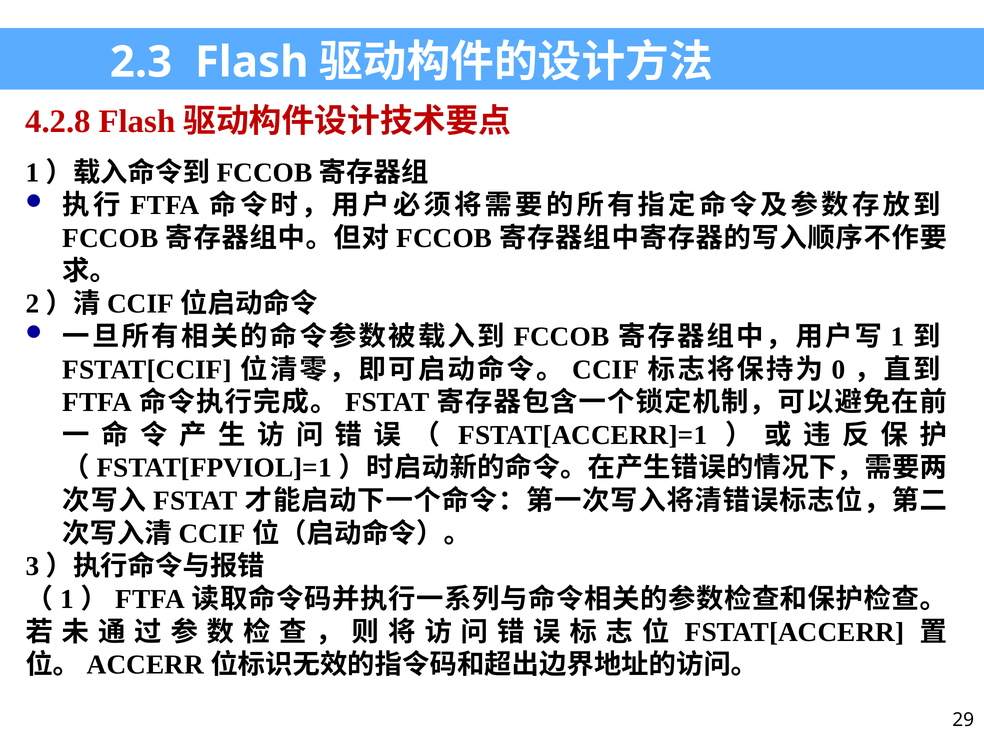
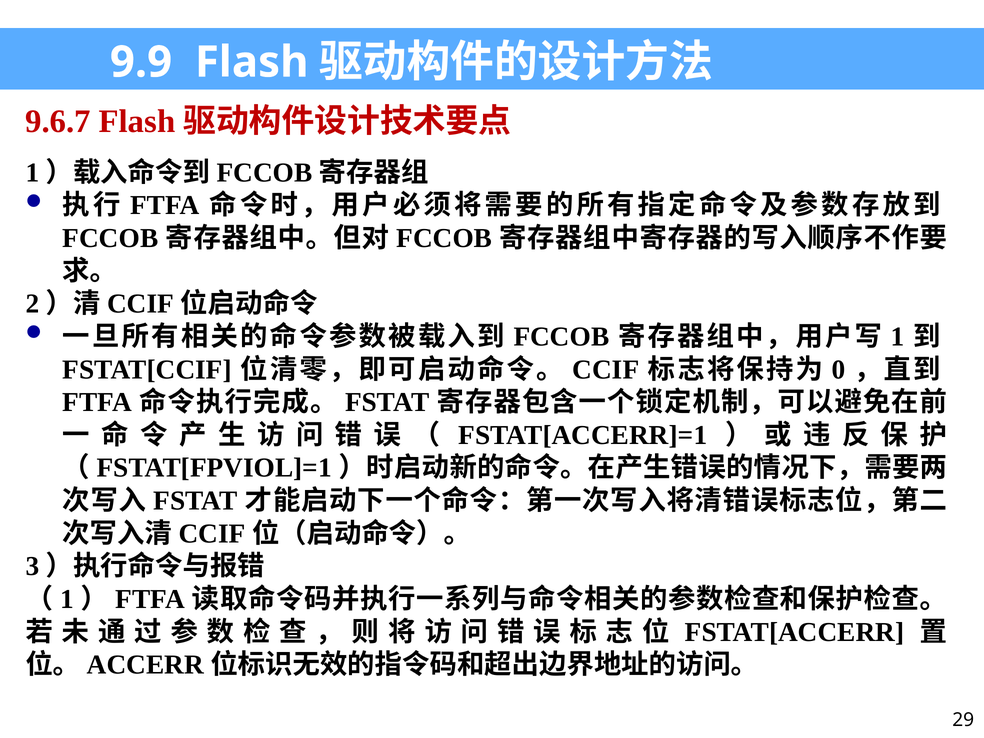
2.3: 2.3 -> 9.9 (141, 62)
4.2.8: 4.2.8 -> 9.6.7 (58, 121)
